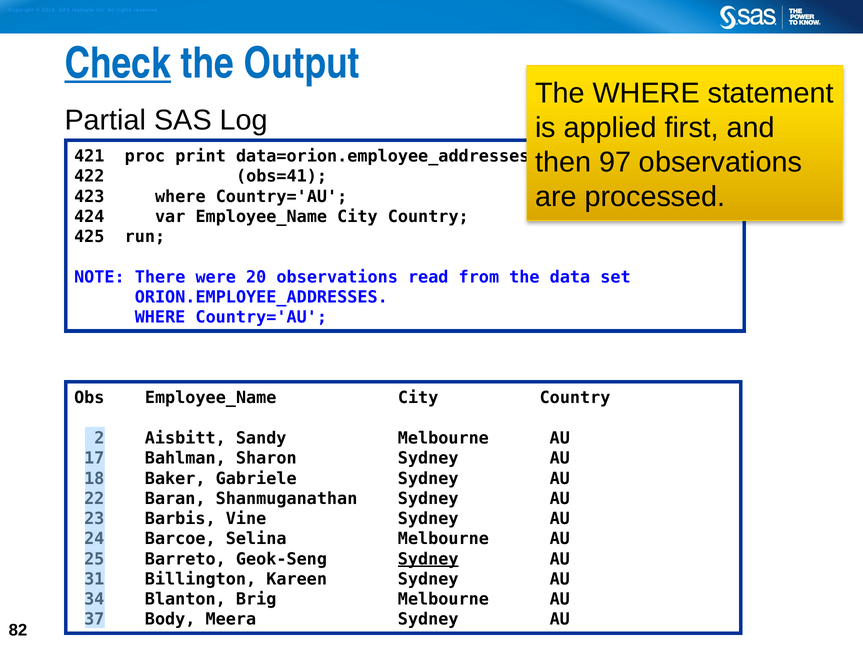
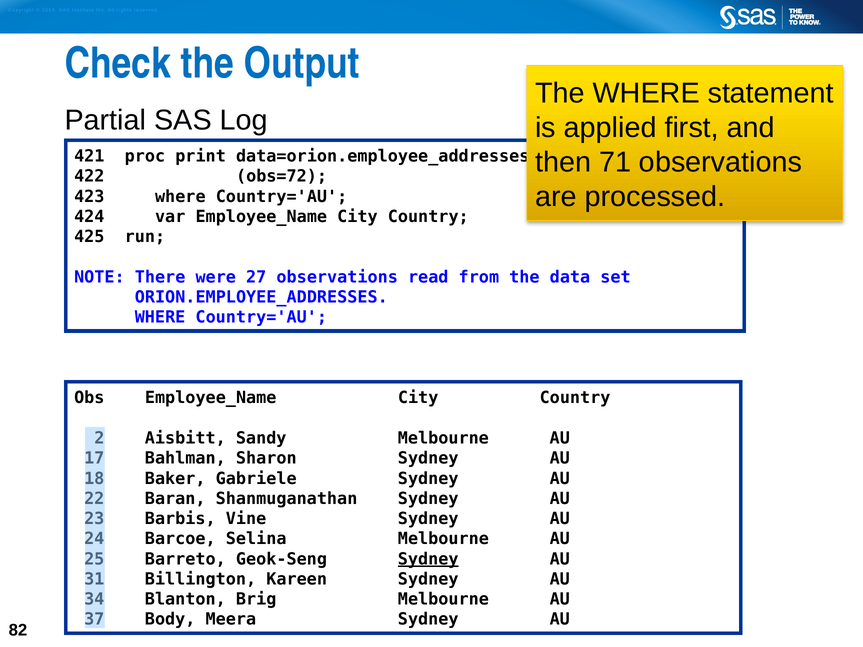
Check underline: present -> none (118, 63)
97: 97 -> 71 (615, 162)
obs=41: obs=41 -> obs=72 (282, 176)
20: 20 -> 27 (256, 277)
